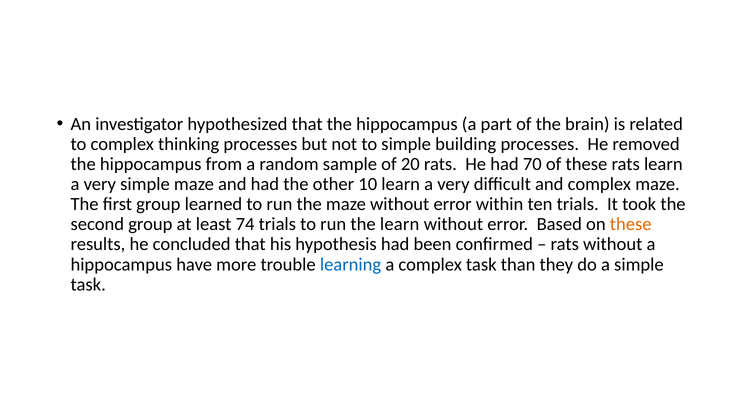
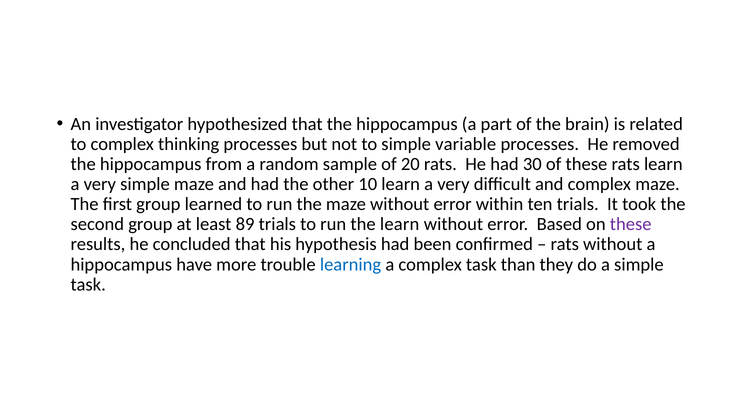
building: building -> variable (466, 144)
70: 70 -> 30 (532, 164)
74: 74 -> 89 (245, 224)
these colour: orange -> purple (631, 224)
